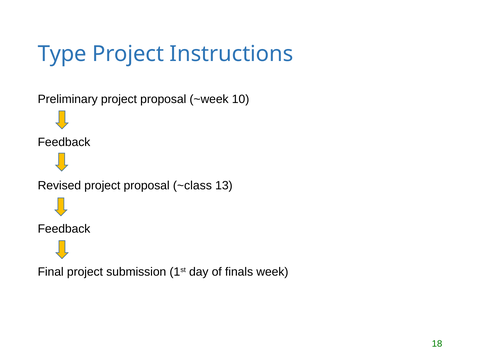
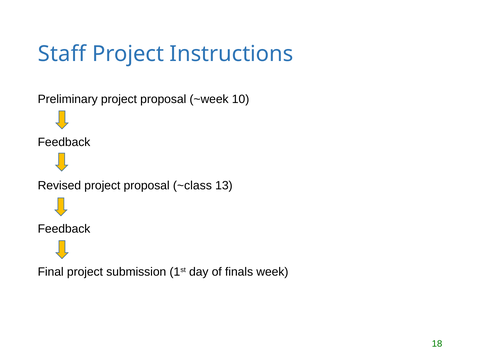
Type: Type -> Staff (62, 54)
